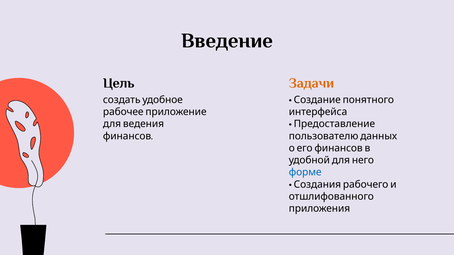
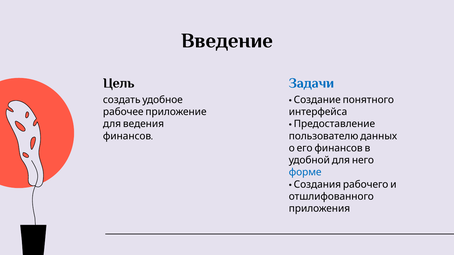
Задачи colour: orange -> blue (311, 83)
